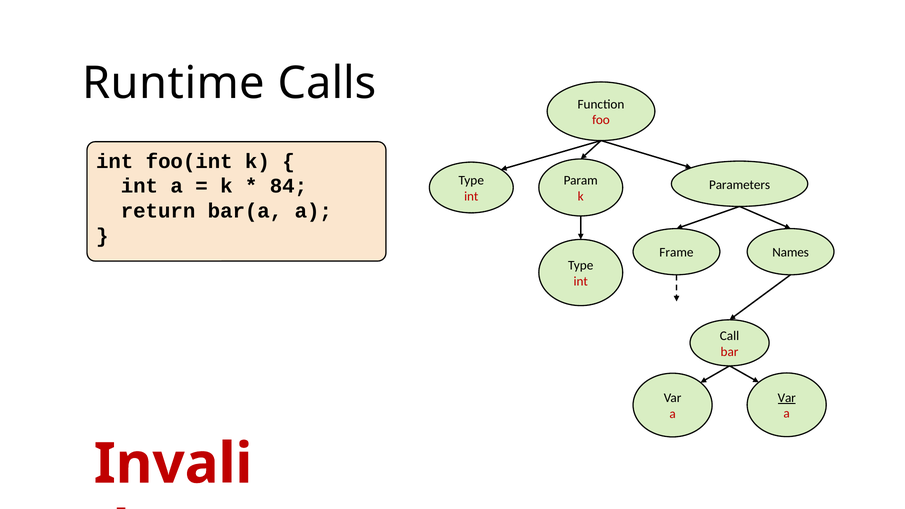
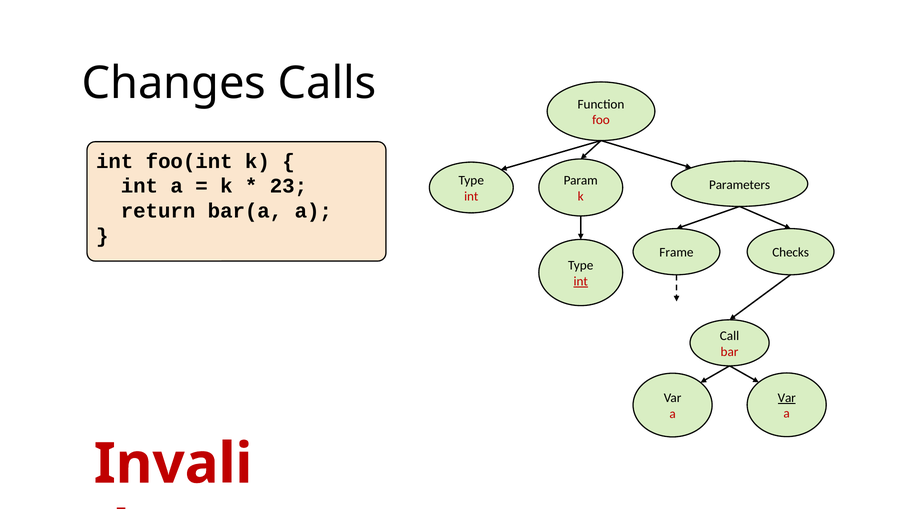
Runtime: Runtime -> Changes (174, 83)
84: 84 -> 23 (288, 186)
Names: Names -> Checks (791, 253)
int underline: none -> present (581, 281)
